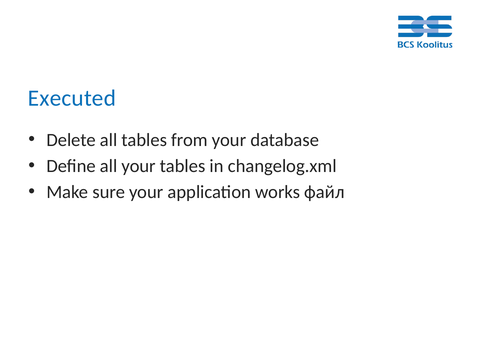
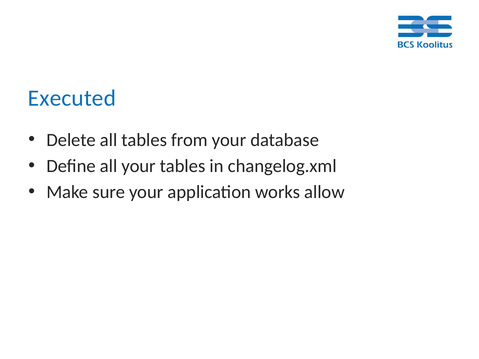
файл: файл -> allow (324, 192)
